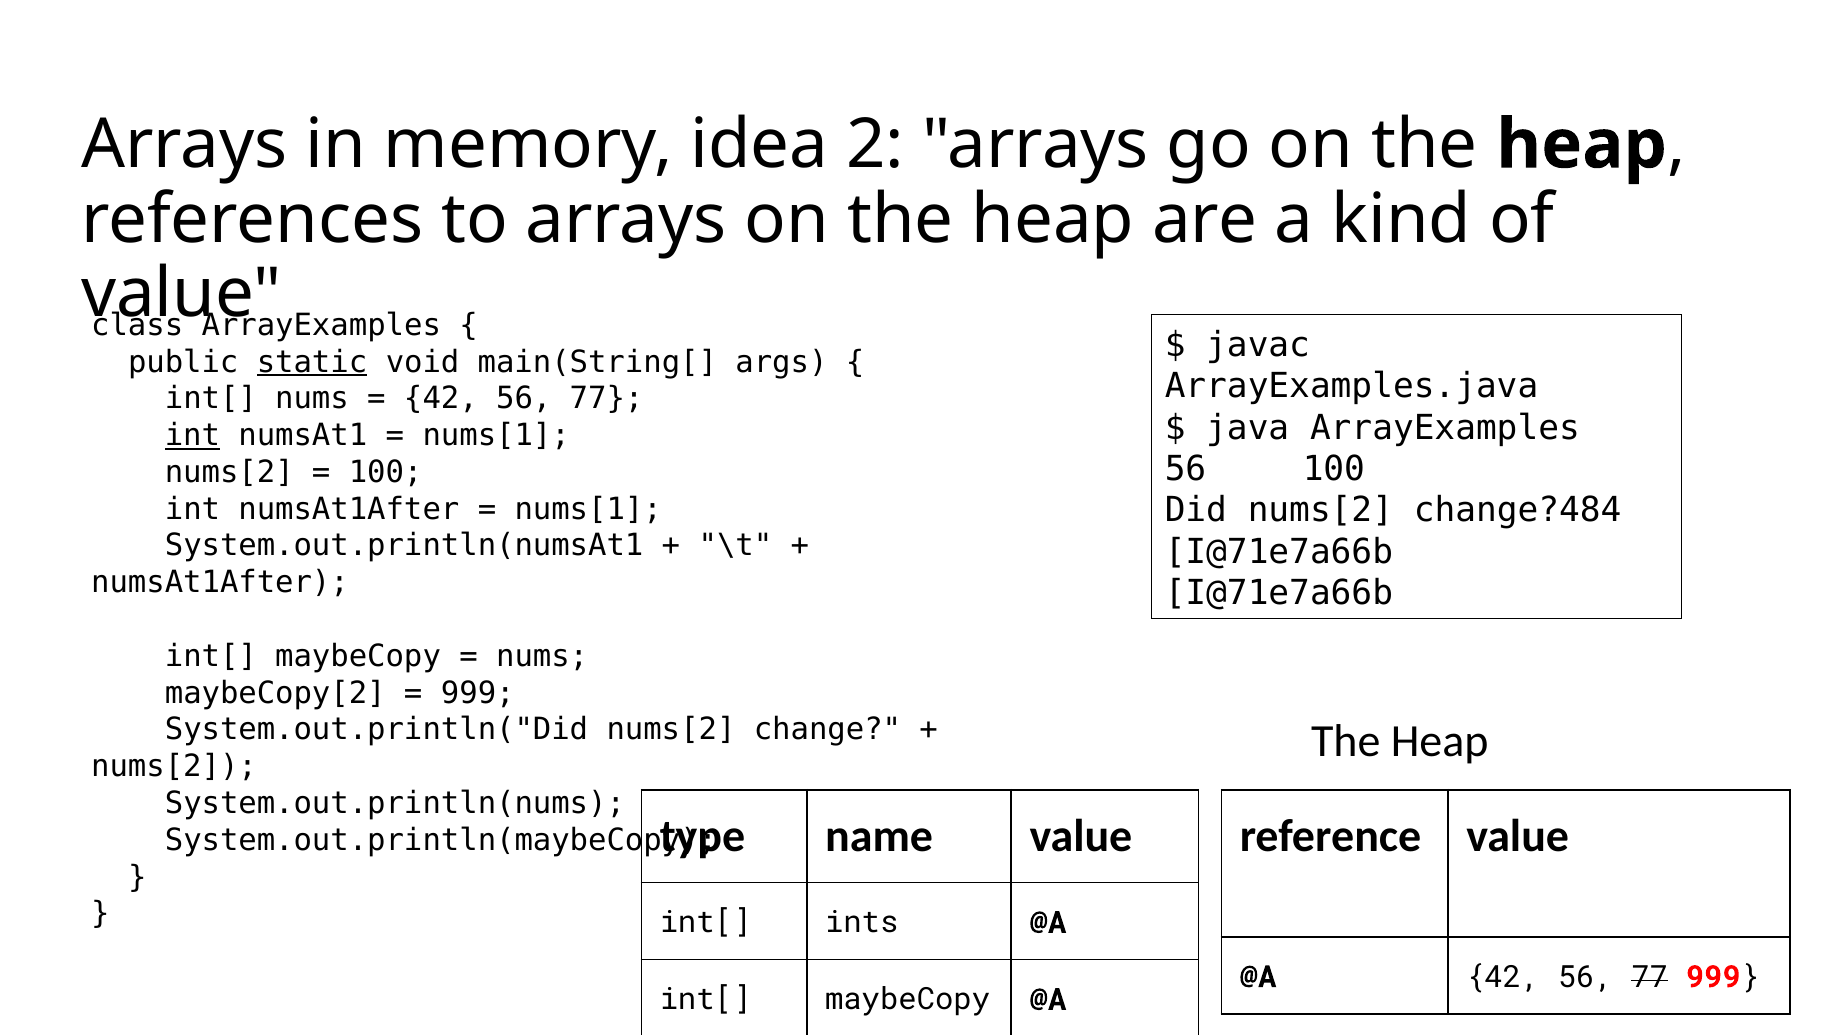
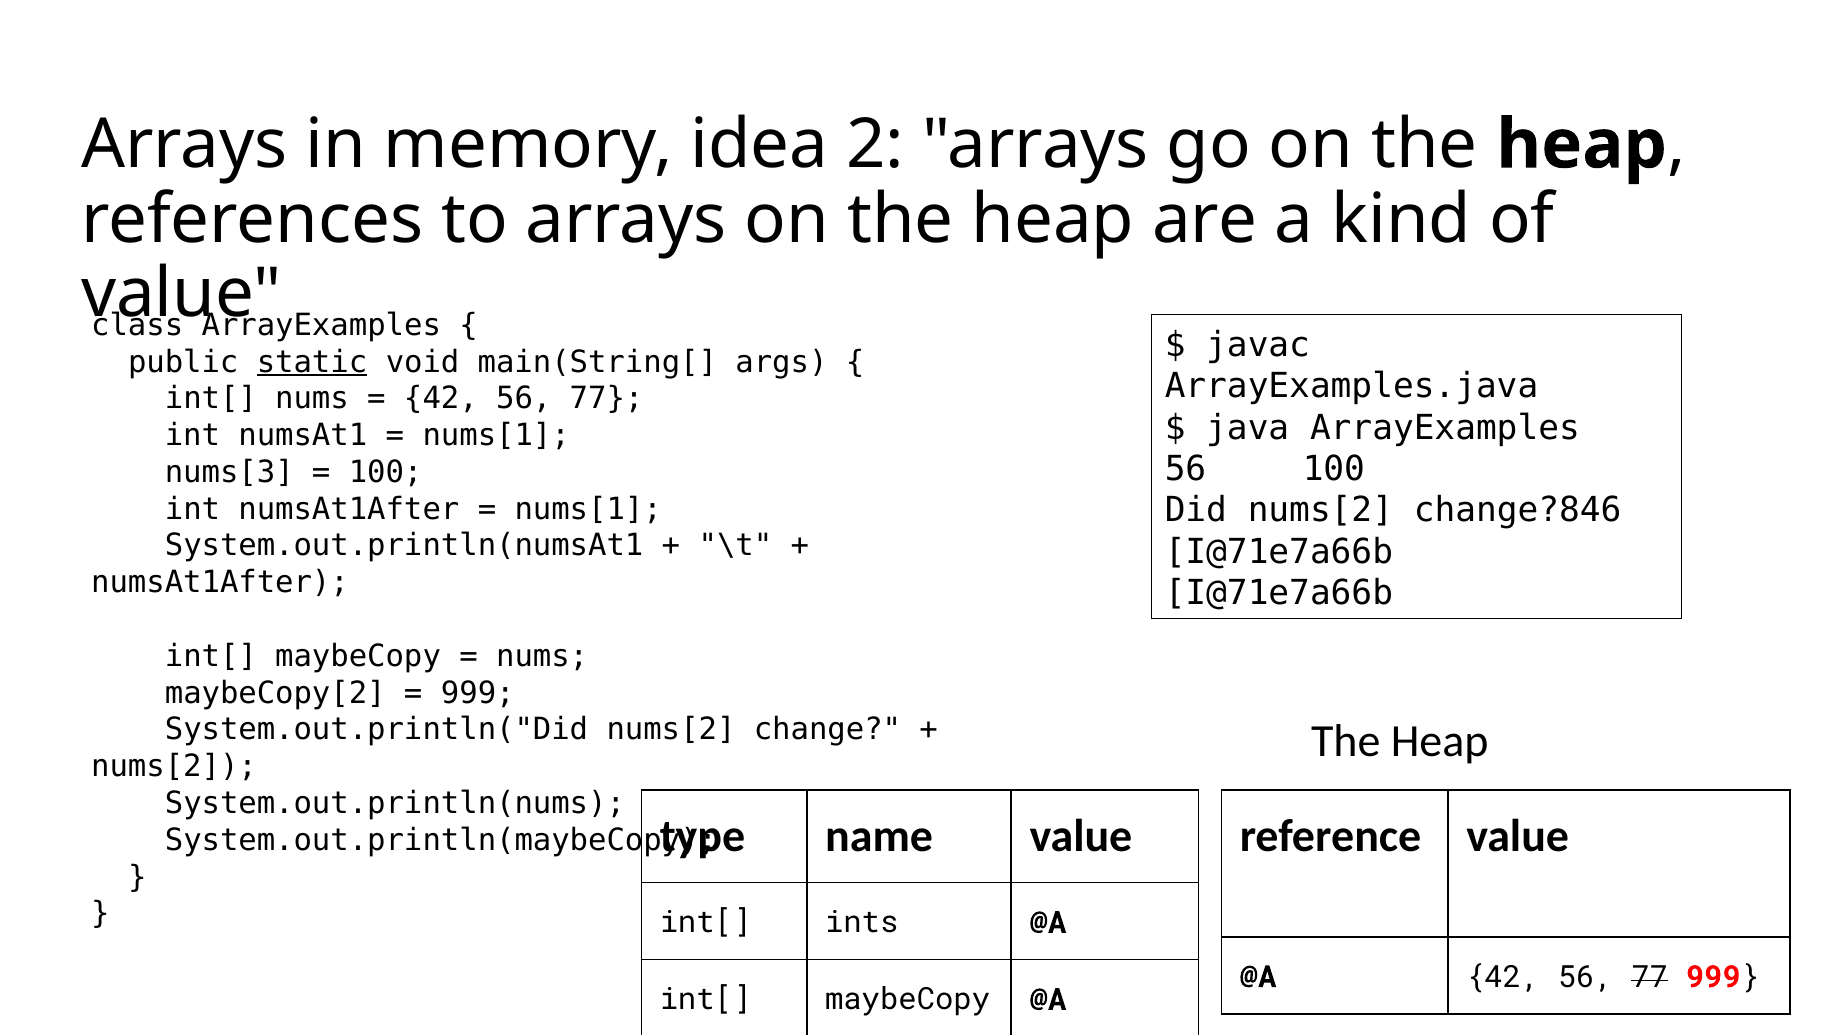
int underline: present -> none (192, 436)
nums[2: nums[2 -> nums[3 (229, 472)
change?484: change?484 -> change?846 (1518, 510)
